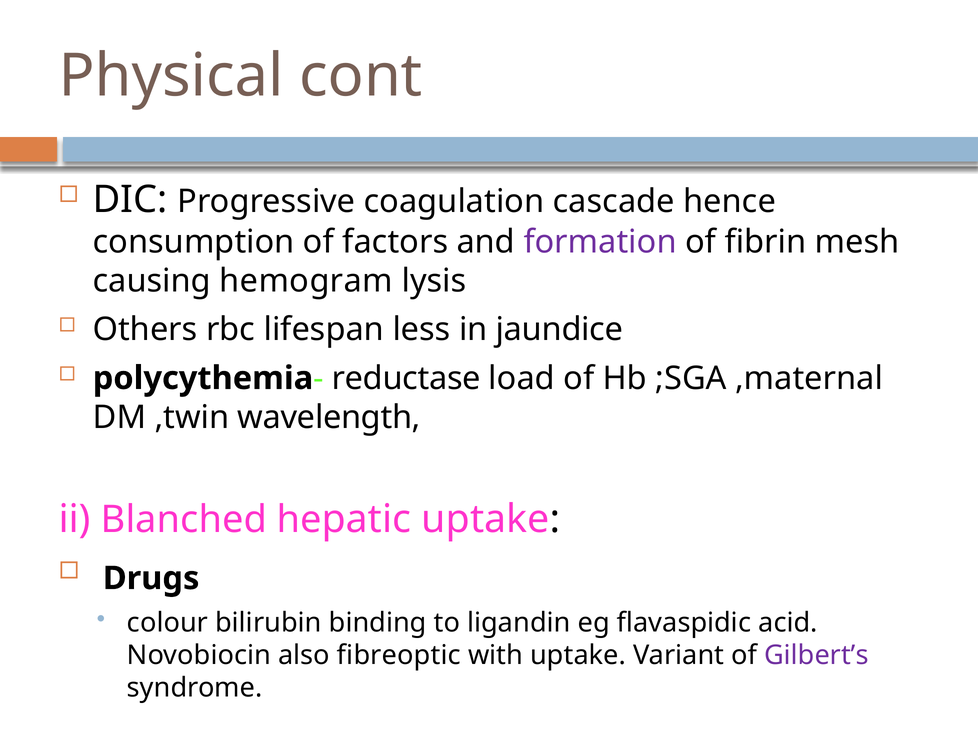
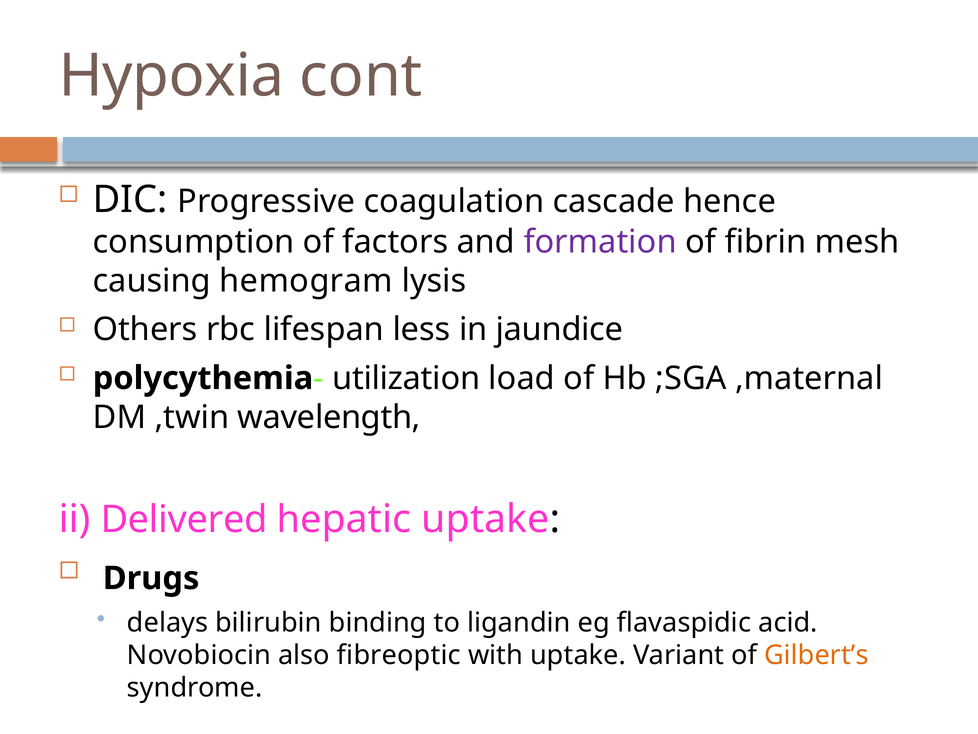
Physical: Physical -> Hypoxia (171, 76)
reductase: reductase -> utilization (406, 378)
Blanched: Blanched -> Delivered (184, 519)
colour: colour -> delays (168, 622)
Gilbert’s colour: purple -> orange (816, 655)
